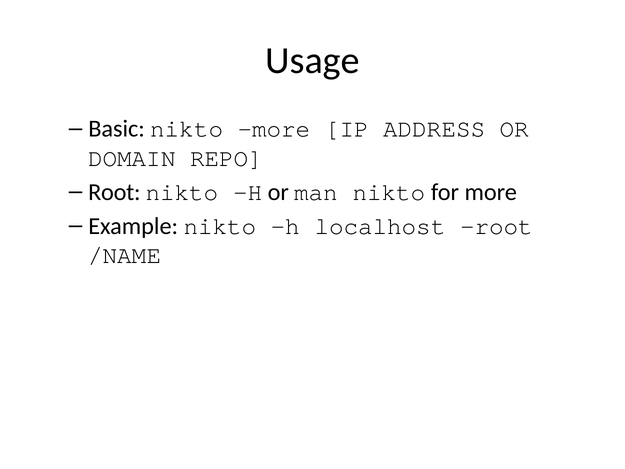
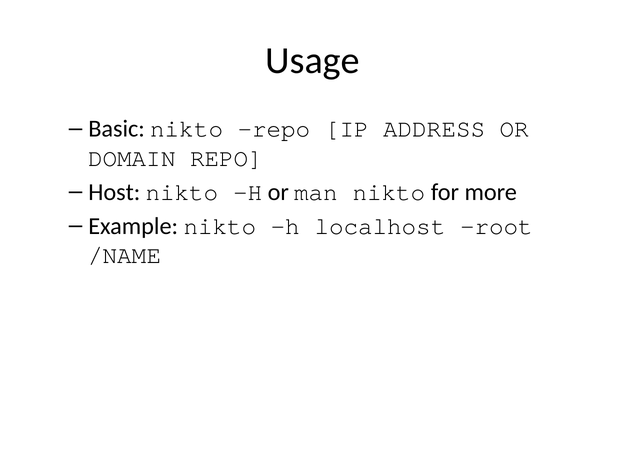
nikto more: more -> repo (274, 129)
Root: Root -> Host (114, 192)
